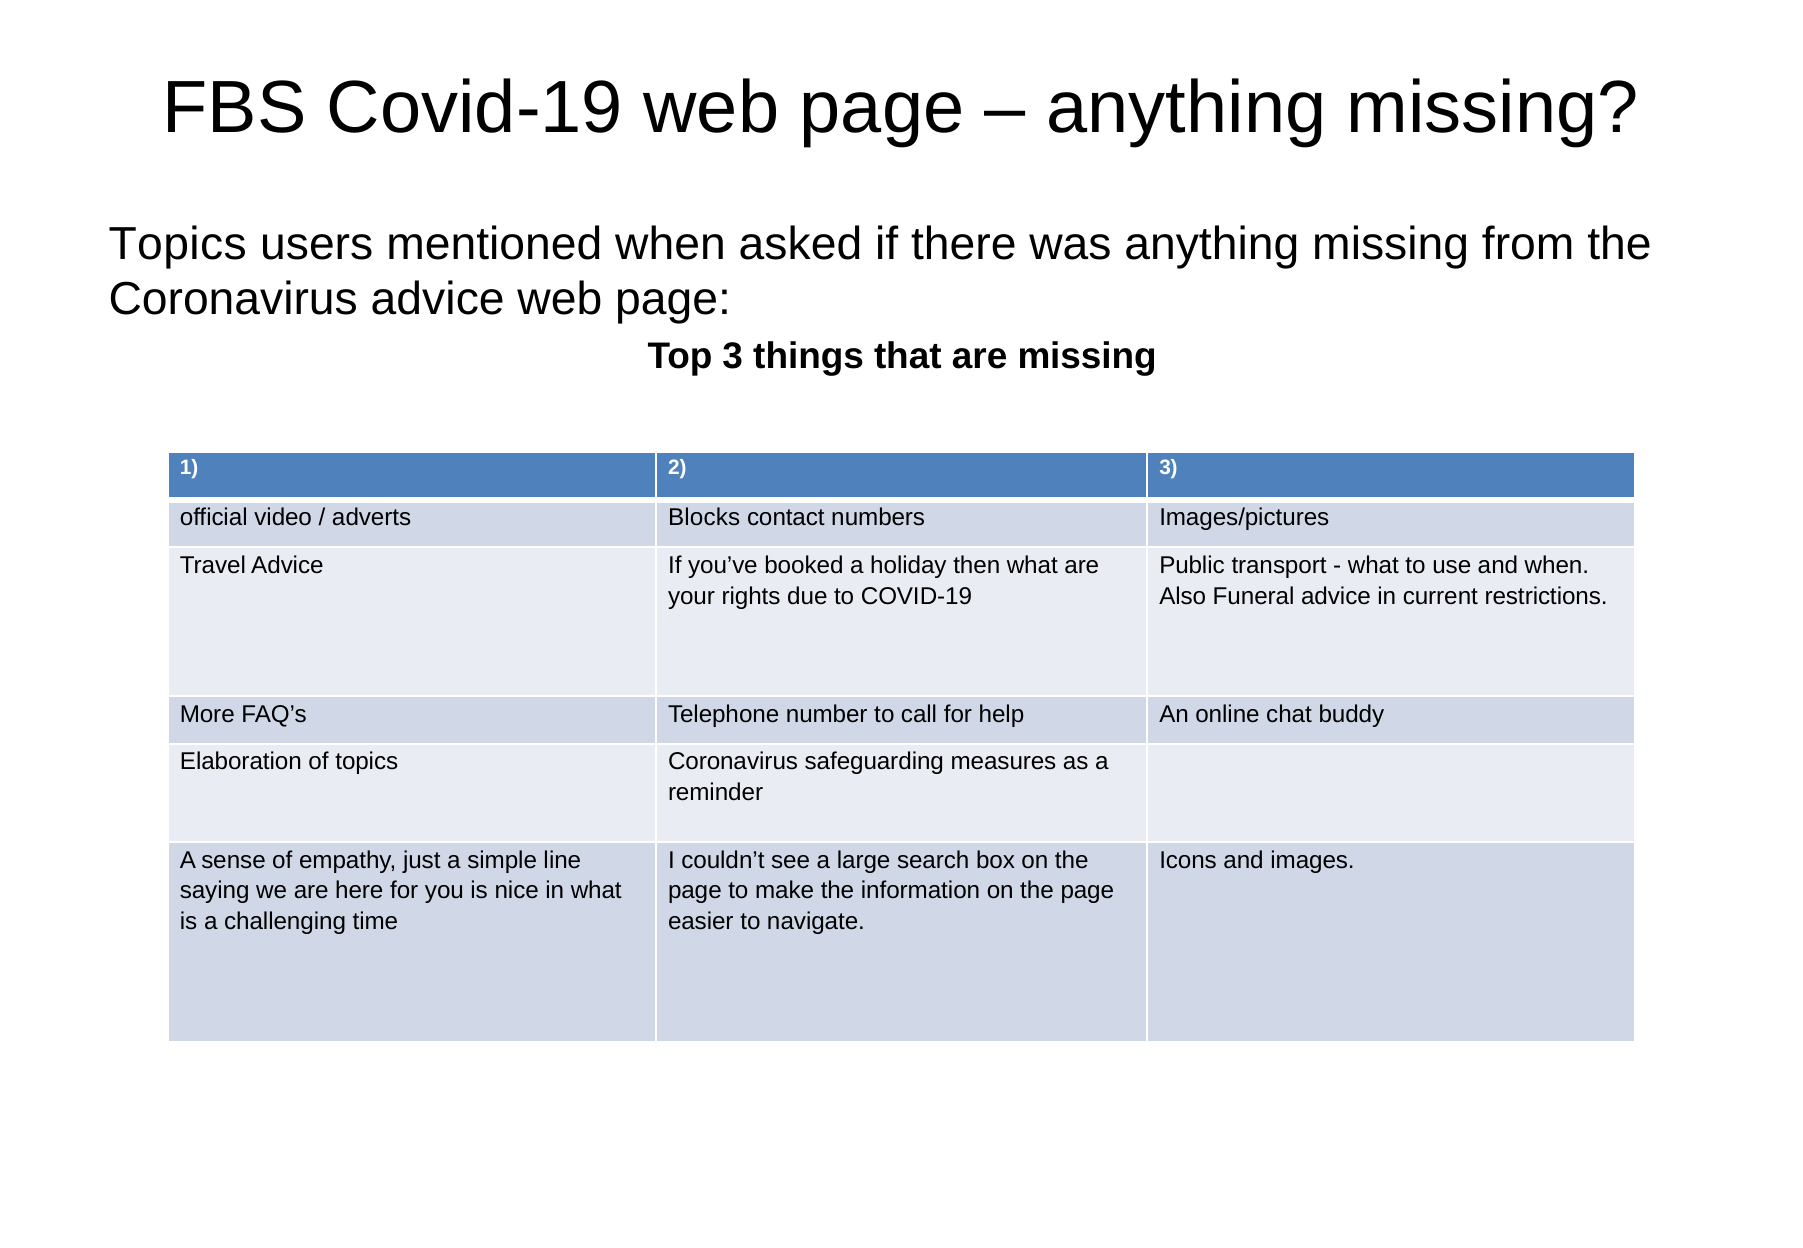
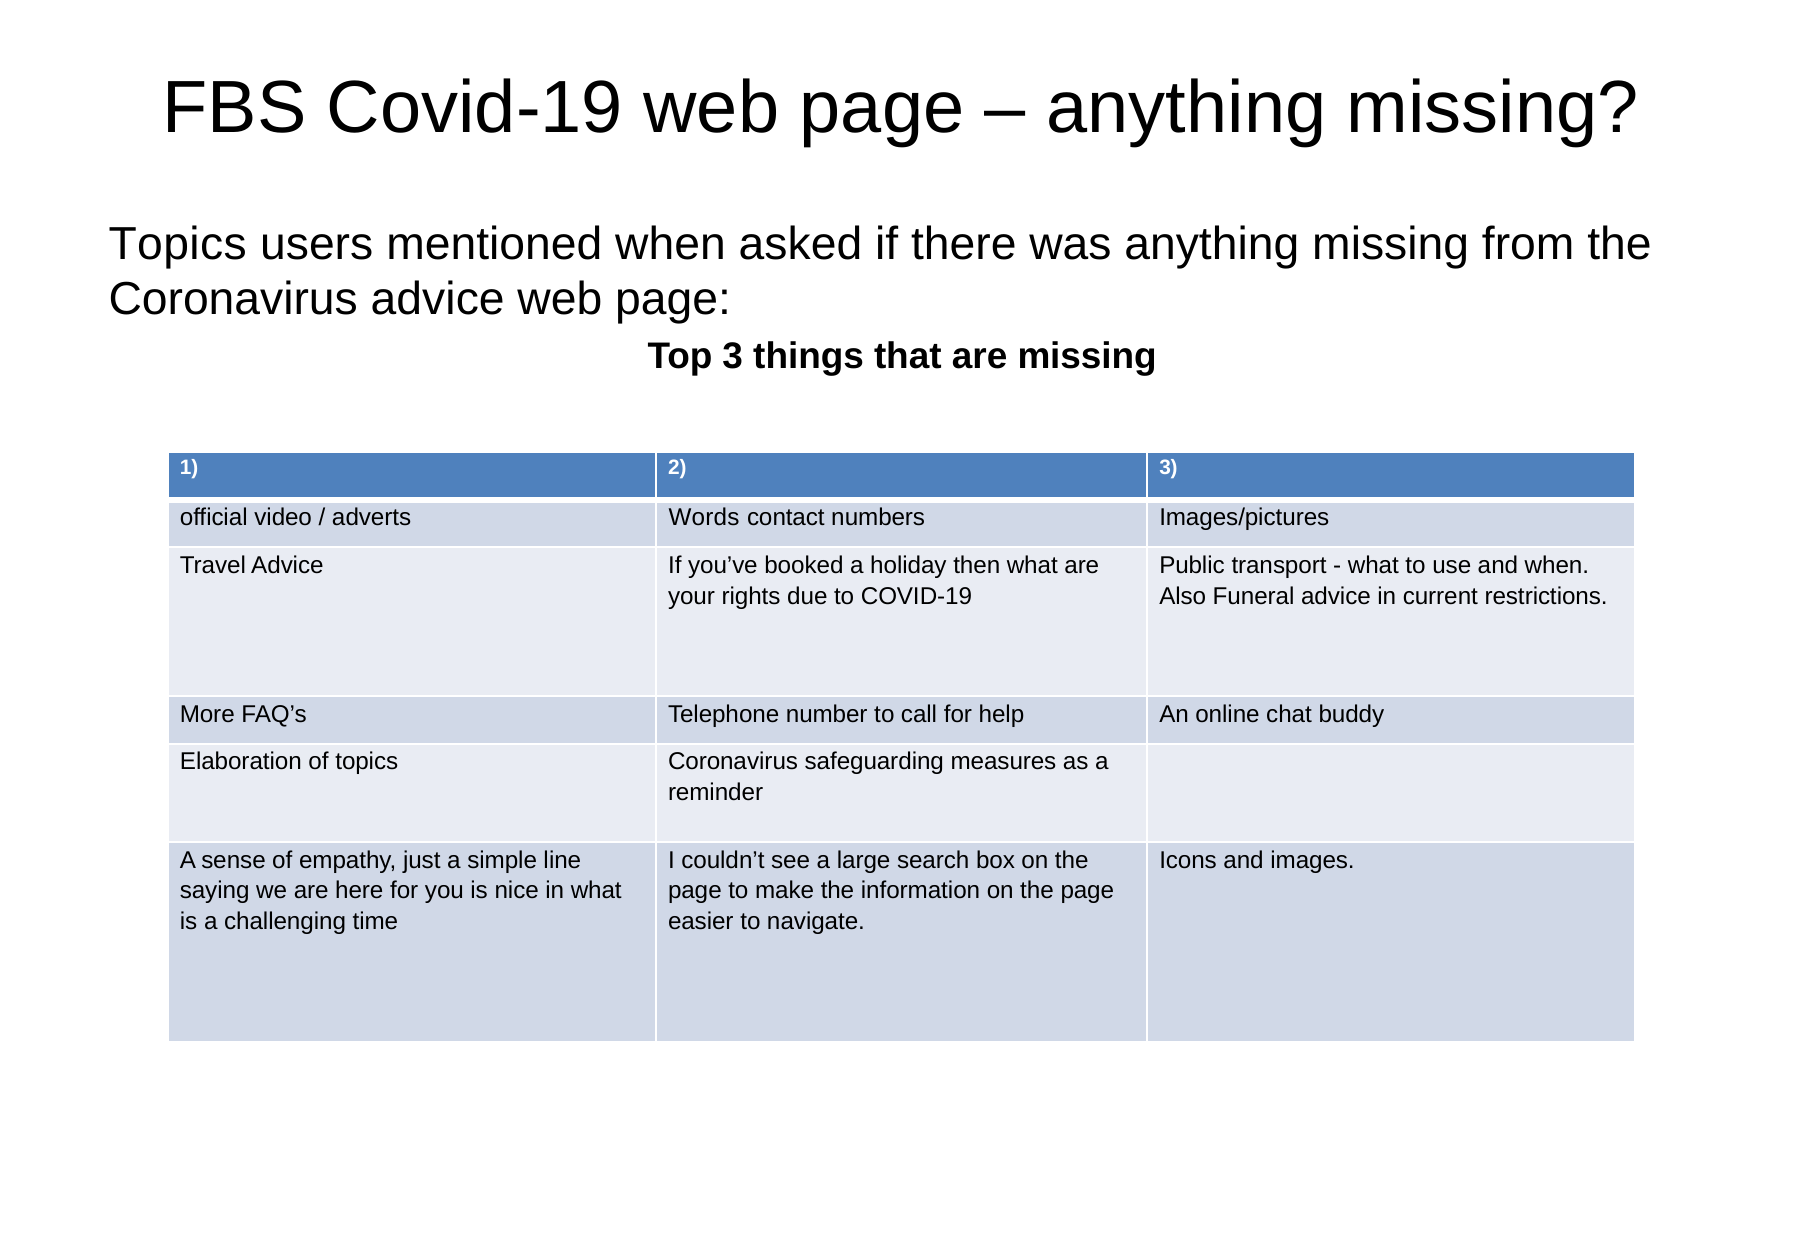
Blocks: Blocks -> Words (704, 518)
